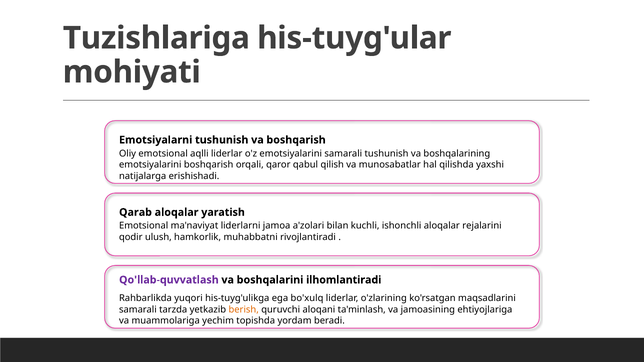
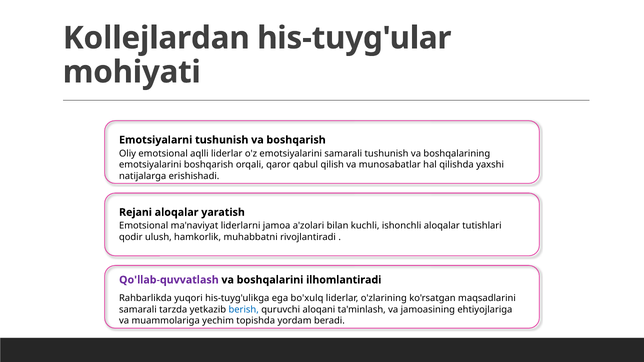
Tuzishlariga: Tuzishlariga -> Kollejlardan (156, 38)
Qarab: Qarab -> Rejani (135, 212)
rejalarini: rejalarini -> tutishlari (482, 226)
berish colour: orange -> blue (244, 310)
